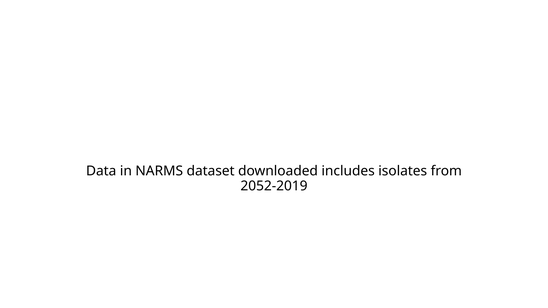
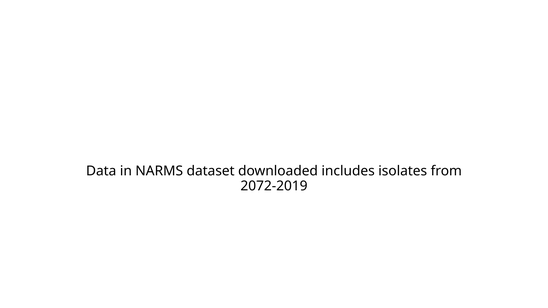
2052-2019: 2052-2019 -> 2072-2019 (274, 186)
